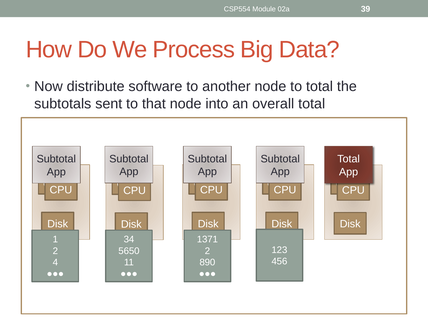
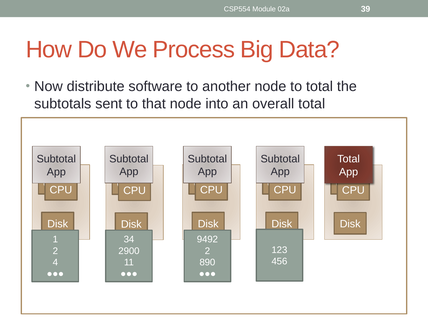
1371: 1371 -> 9492 (207, 240)
5650: 5650 -> 2900 (129, 251)
